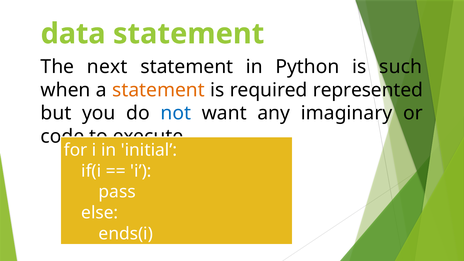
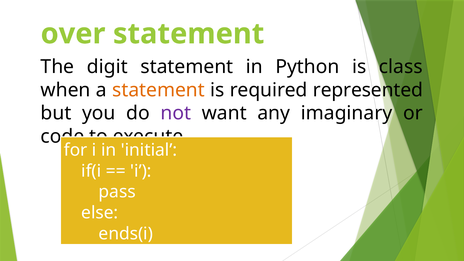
data: data -> over (73, 34)
next: next -> digit (107, 67)
such: such -> class (401, 67)
not colour: blue -> purple (176, 113)
